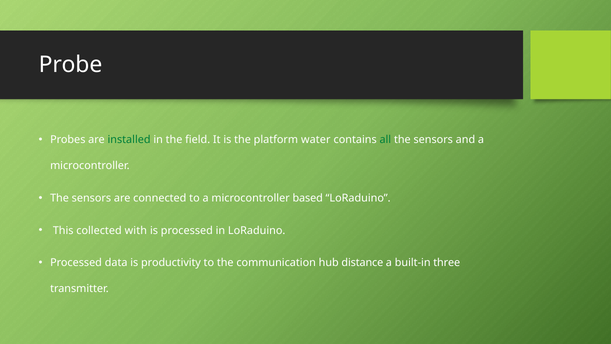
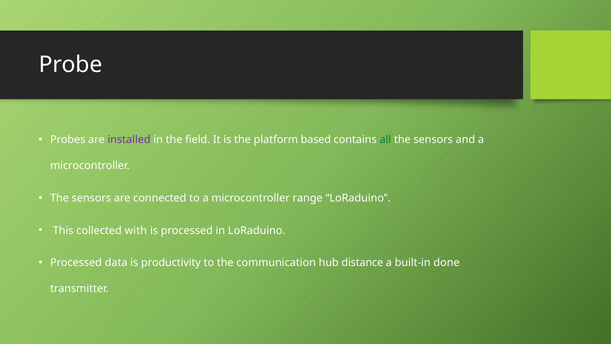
installed colour: green -> purple (129, 140)
water: water -> based (316, 140)
based: based -> range (308, 198)
three: three -> done (447, 263)
